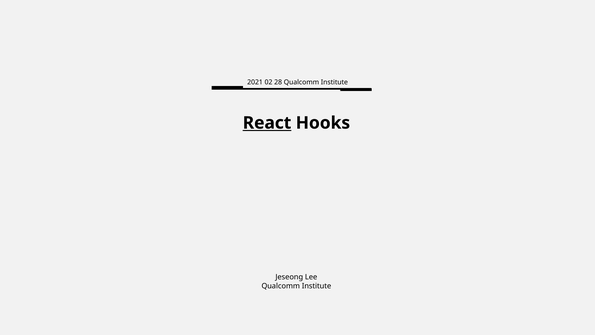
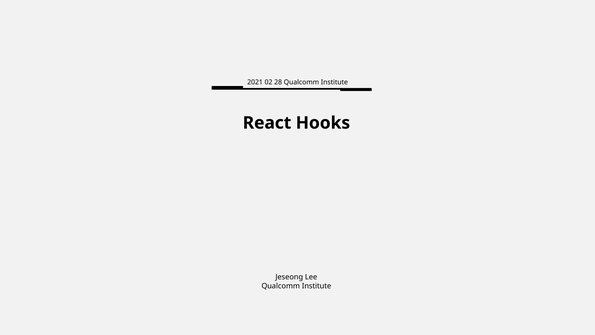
React underline: present -> none (267, 123)
